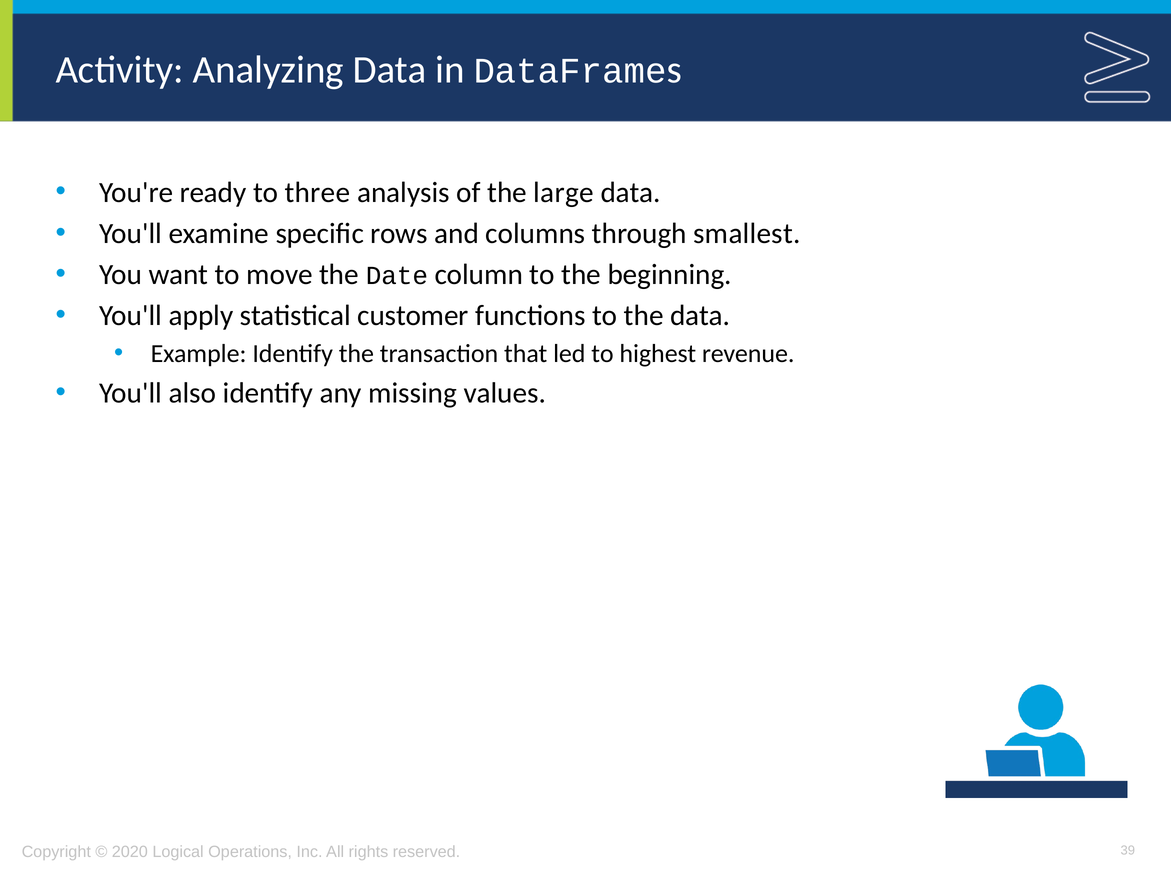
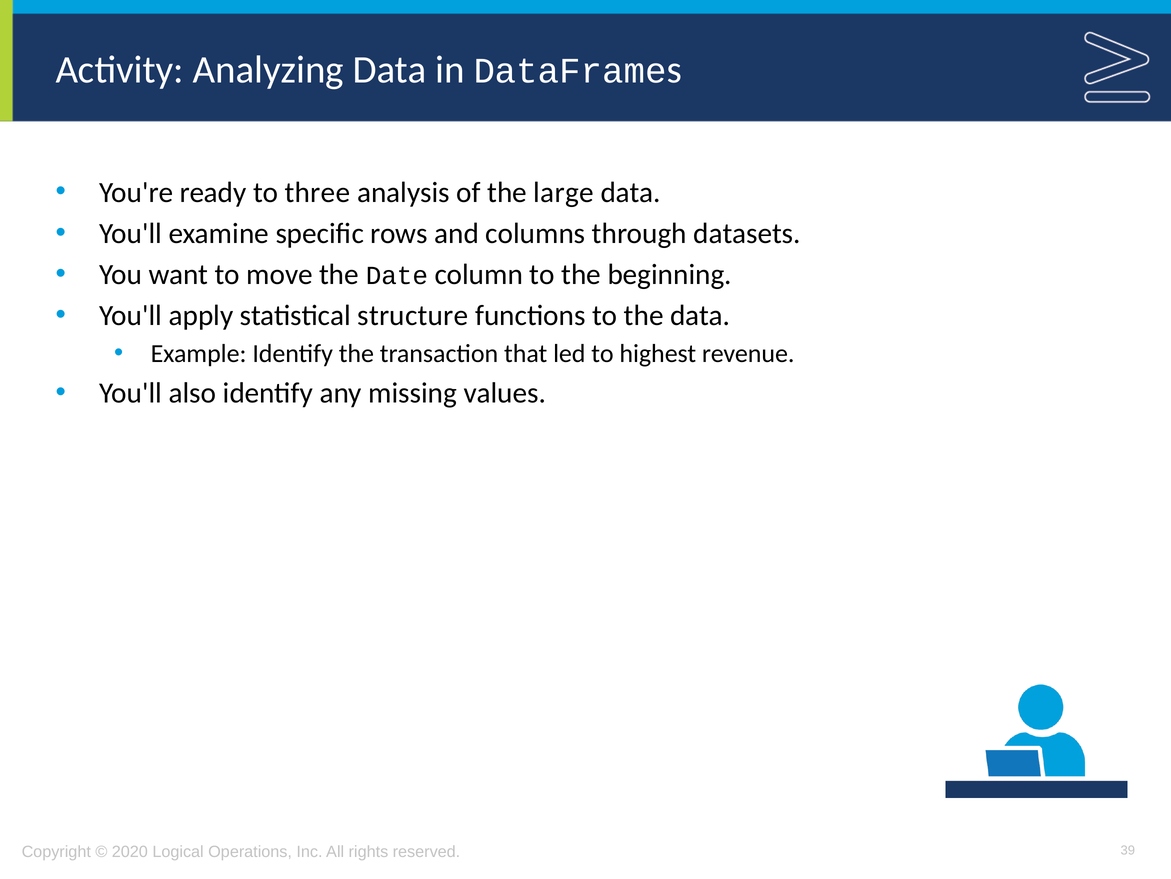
smallest: smallest -> datasets (747, 233)
customer: customer -> structure (413, 315)
